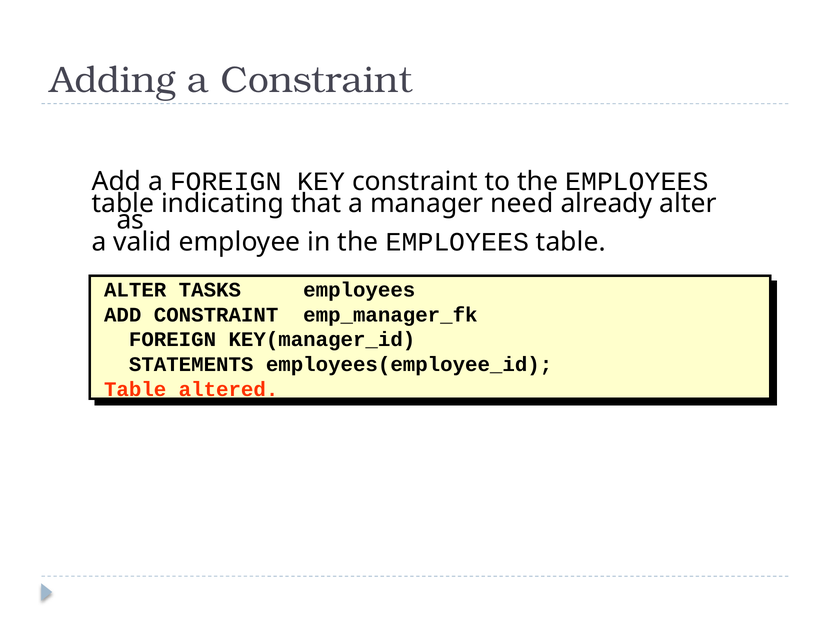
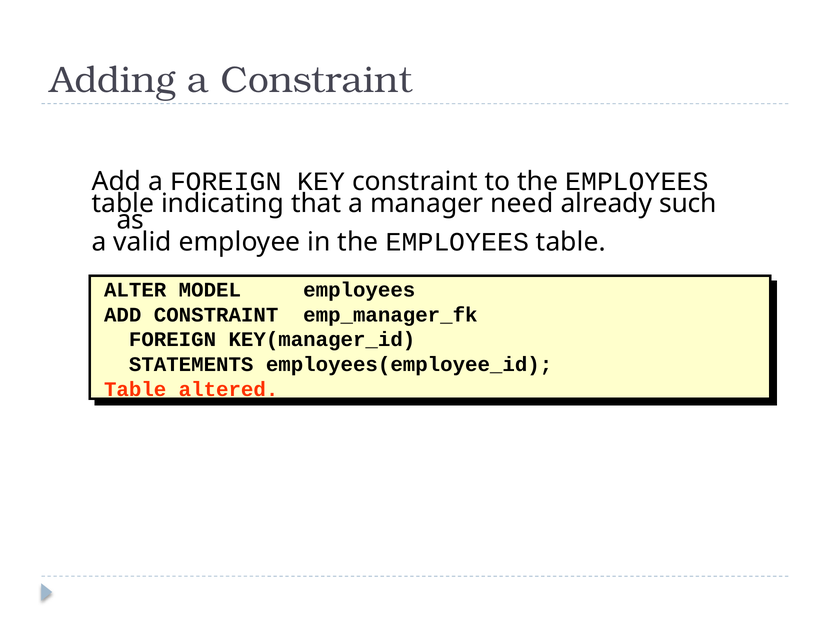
already alter: alter -> such (688, 204)
TASKS: TASKS -> MODEL (210, 290)
